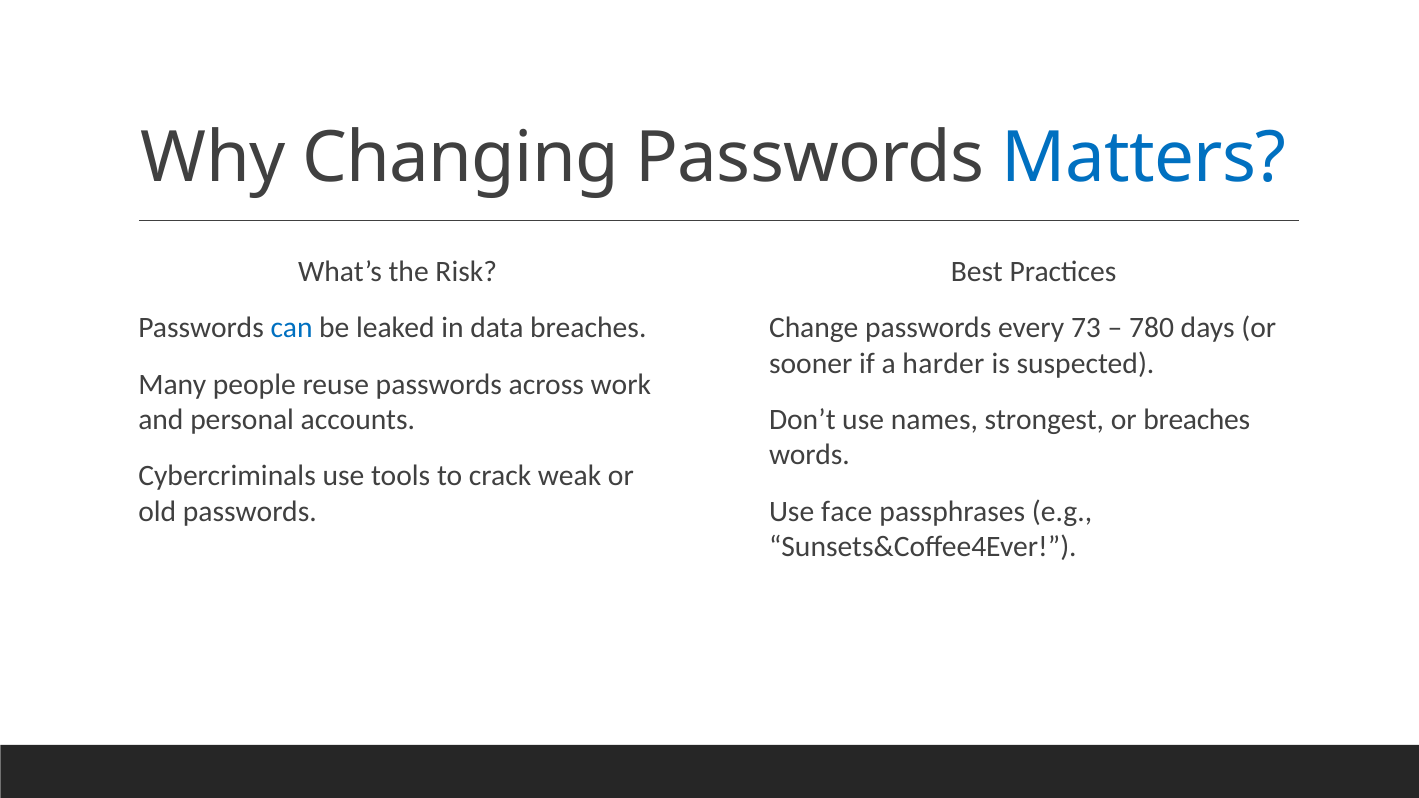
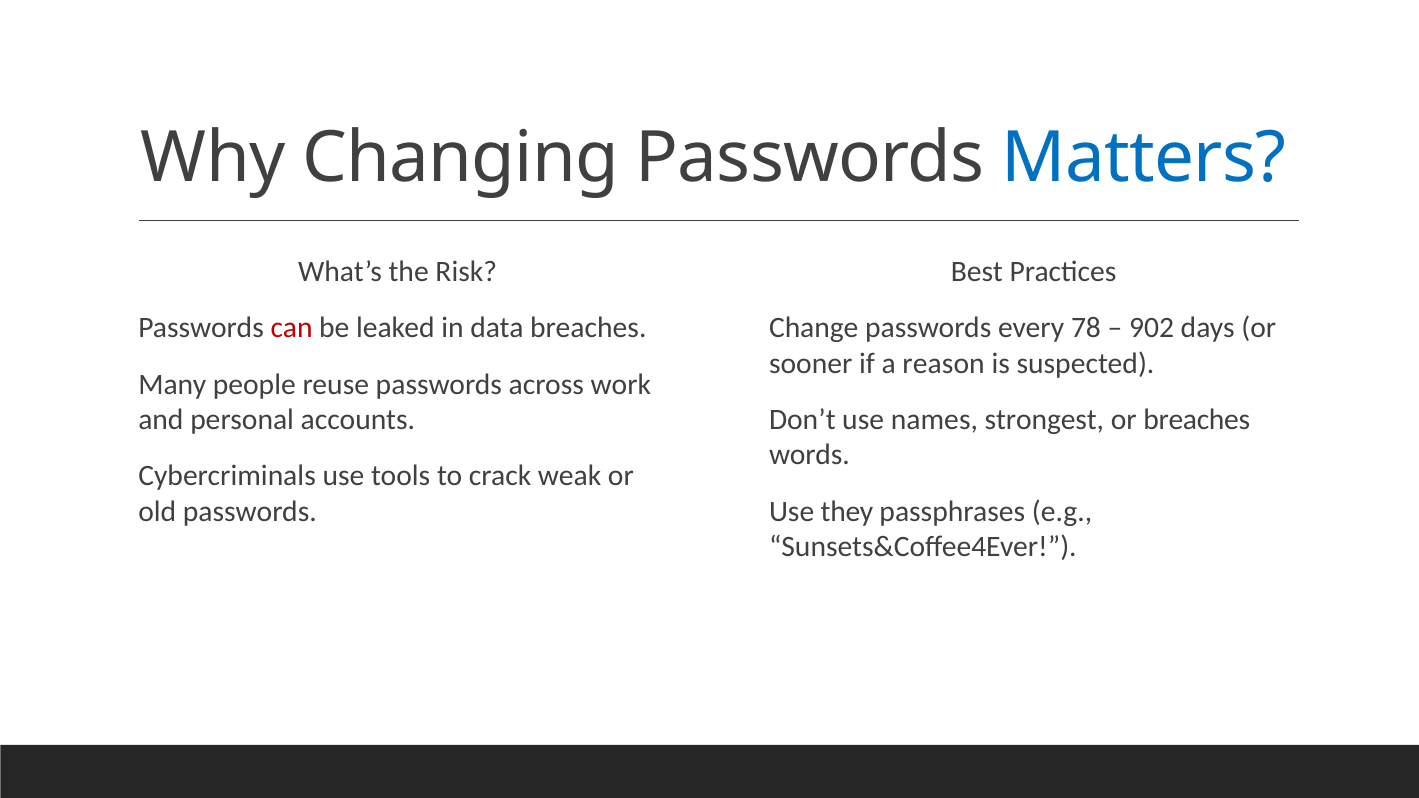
can colour: blue -> red (292, 328)
73: 73 -> 78 (1086, 328)
780: 780 -> 902 (1152, 328)
harder: harder -> reason (944, 364)
face: face -> they (847, 512)
